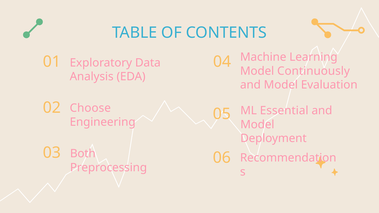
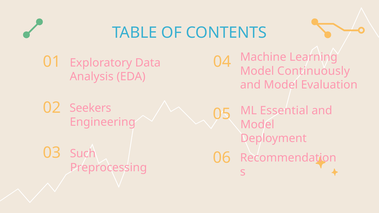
Choose: Choose -> Seekers (90, 108)
Both: Both -> Such (83, 154)
